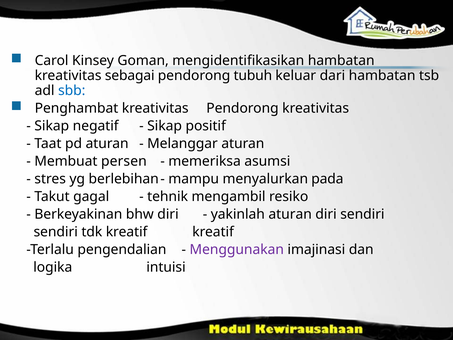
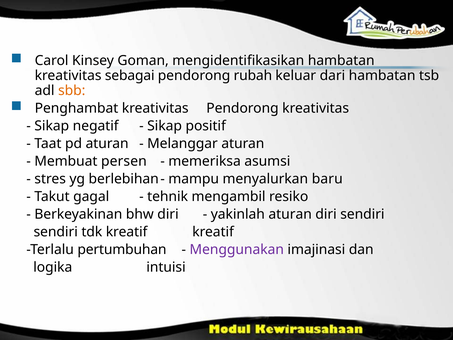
tubuh: tubuh -> rubah (253, 76)
sbb colour: blue -> orange (72, 91)
pada: pada -> baru (327, 179)
pengendalian: pengendalian -> pertumbuhan (122, 249)
